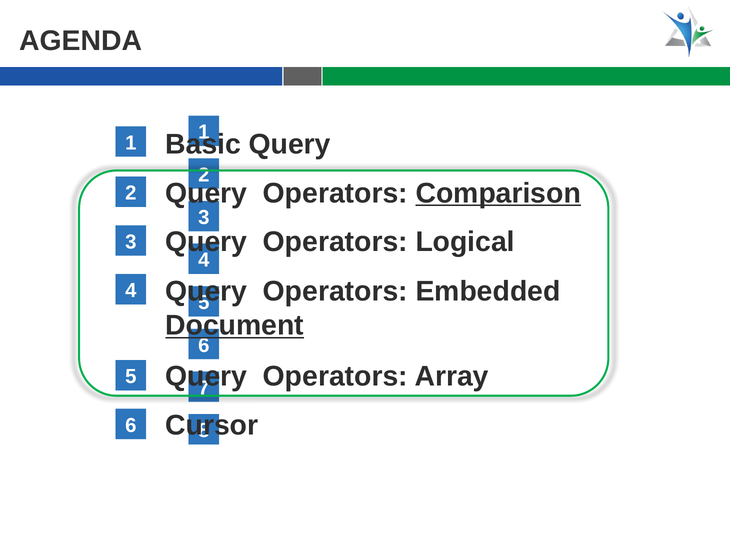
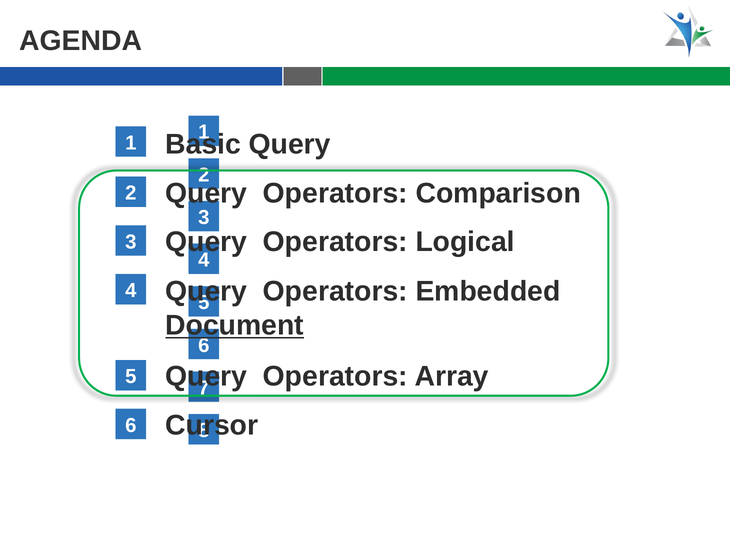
Comparison underline: present -> none (498, 193)
